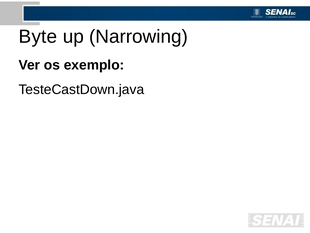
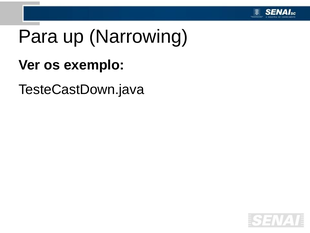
Byte: Byte -> Para (38, 36)
